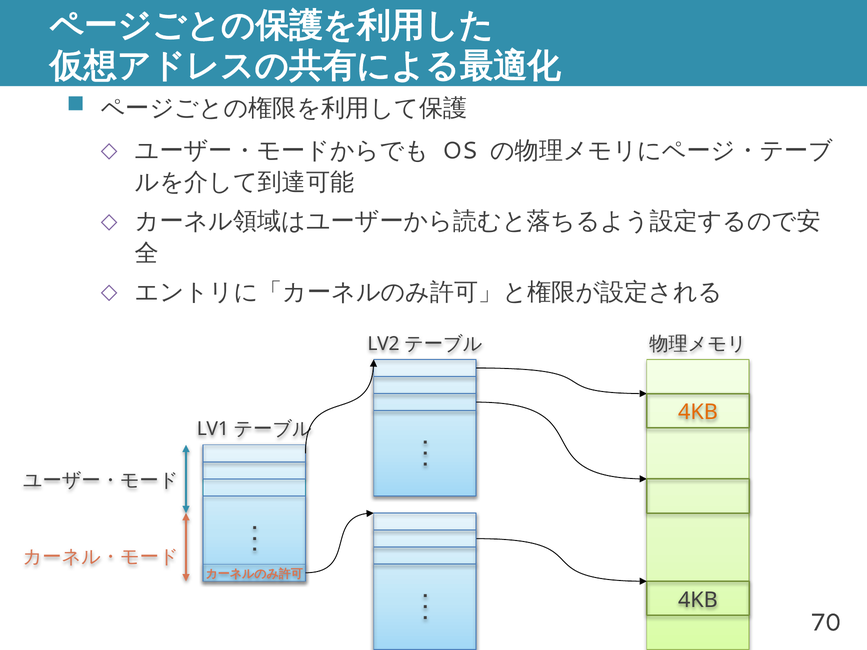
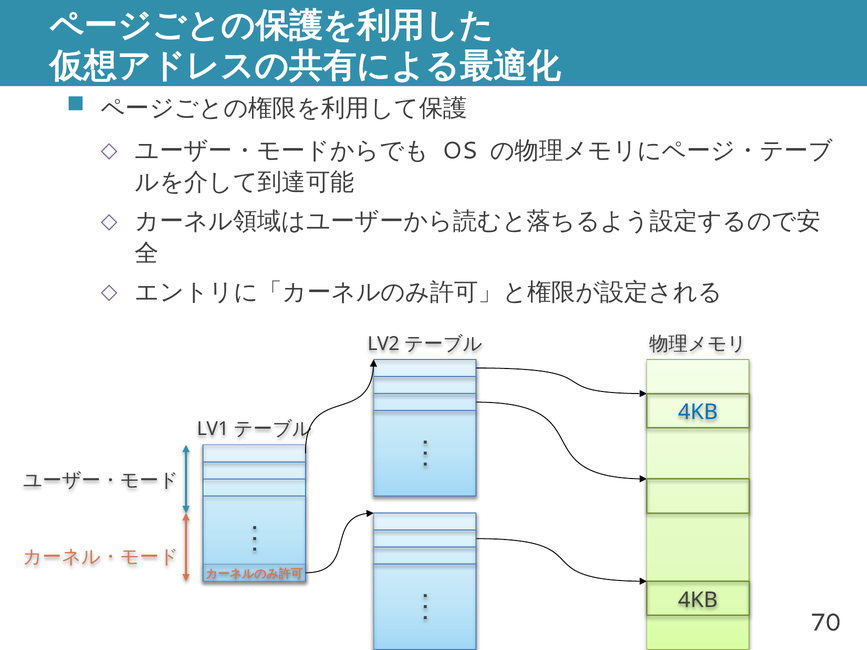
4KB colour: orange -> blue (698, 412)
